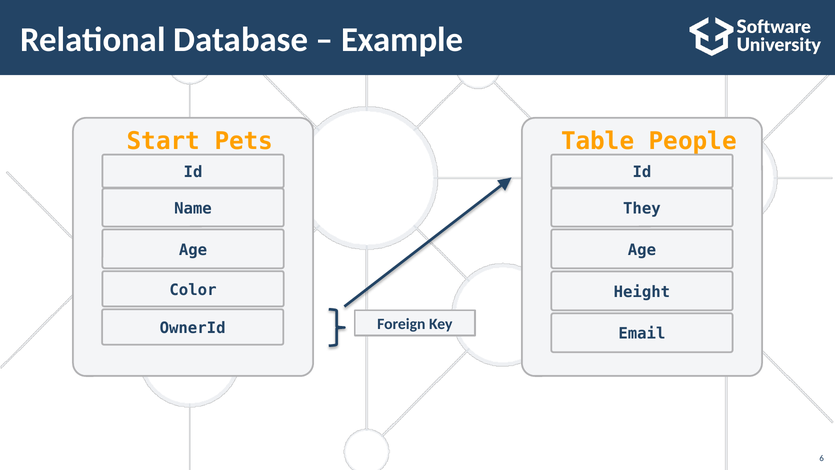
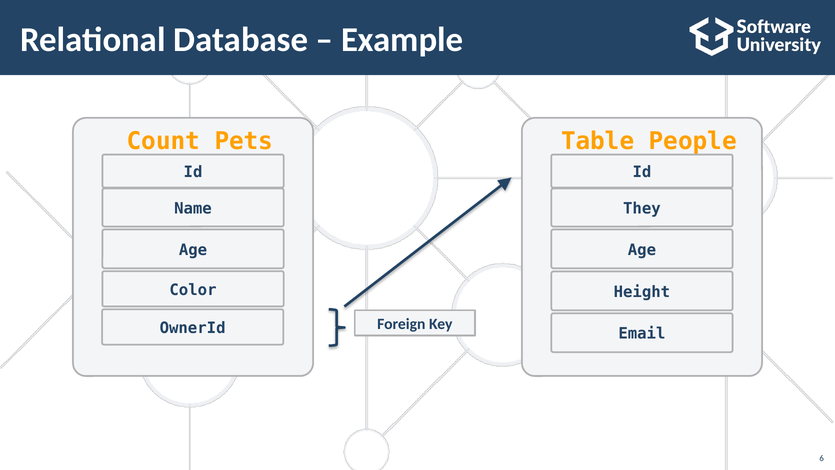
Start: Start -> Count (163, 141)
